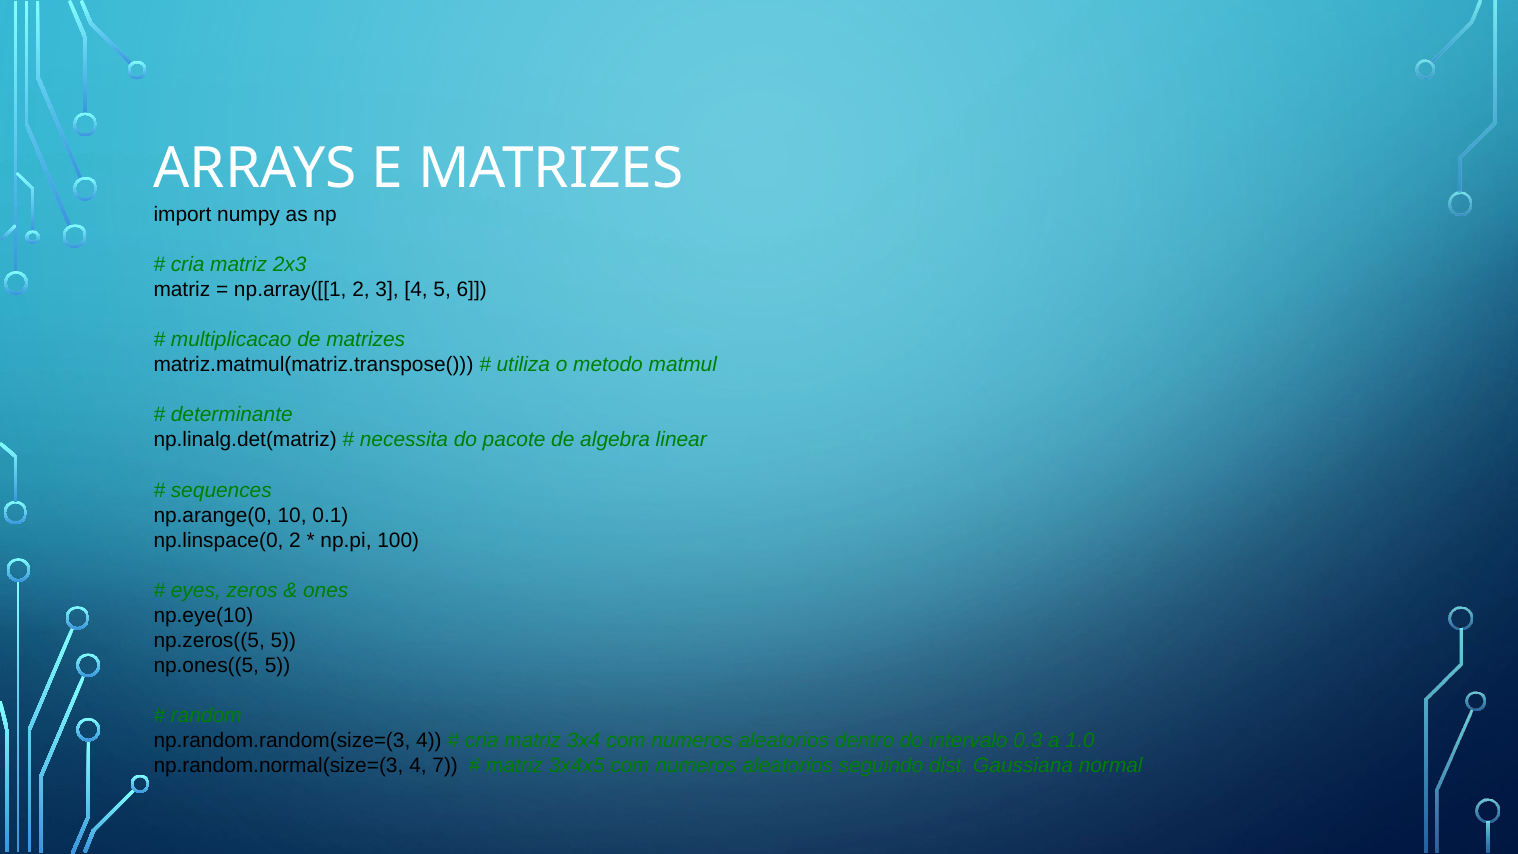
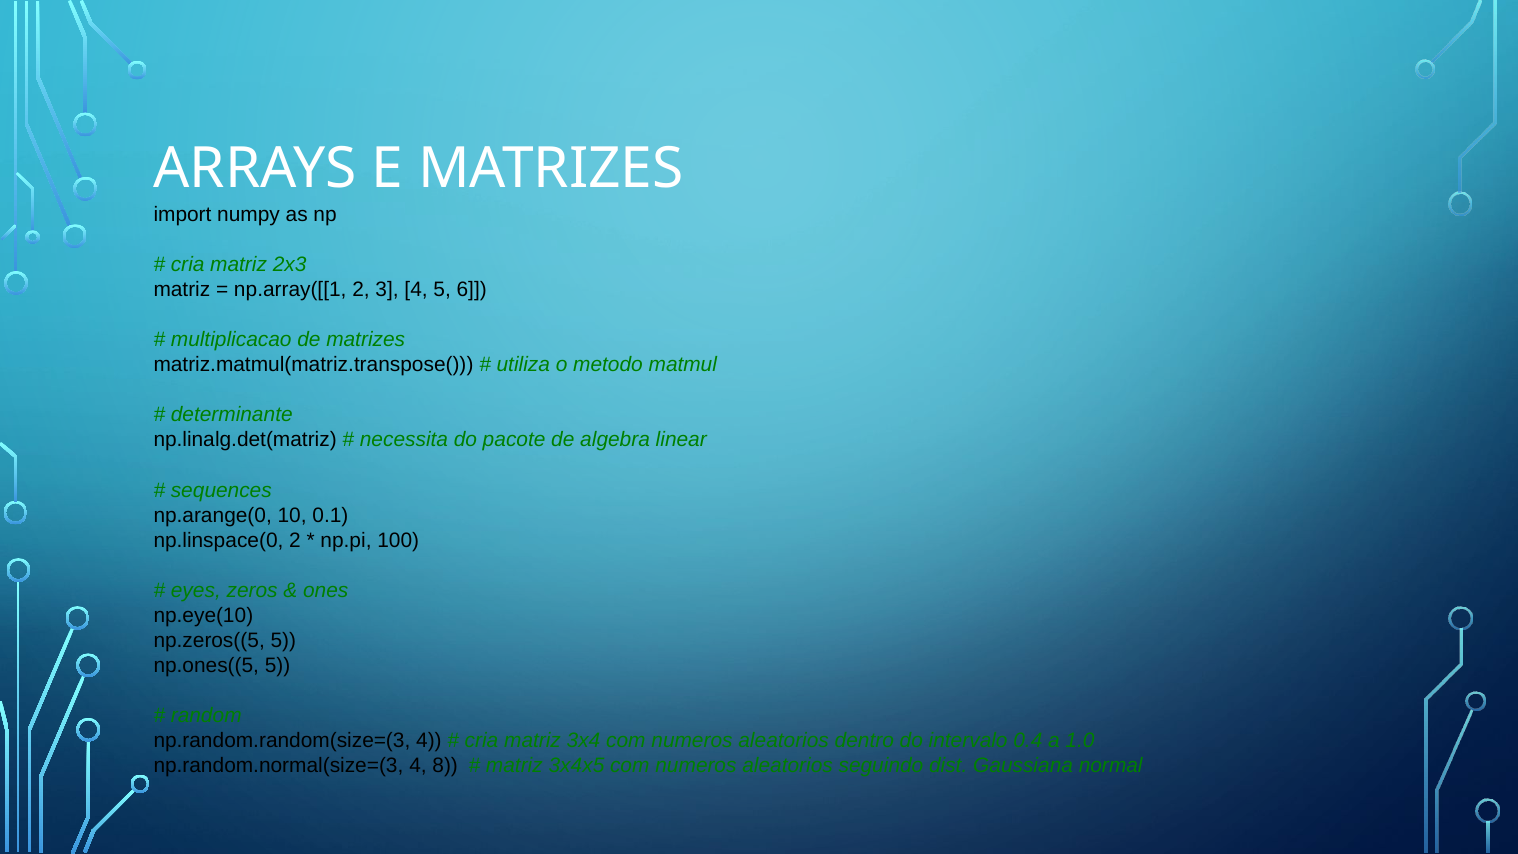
0.3: 0.3 -> 0.4 (1028, 741)
7: 7 -> 8 (445, 766)
